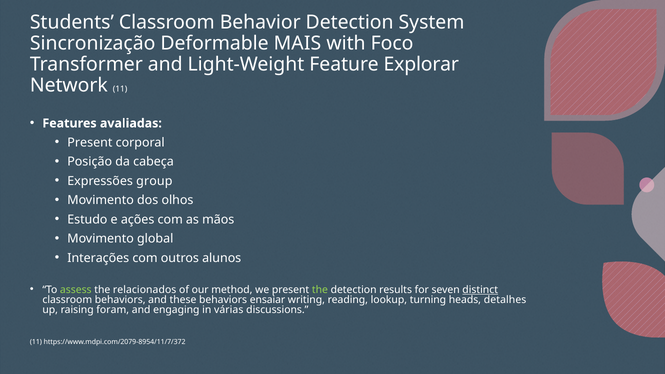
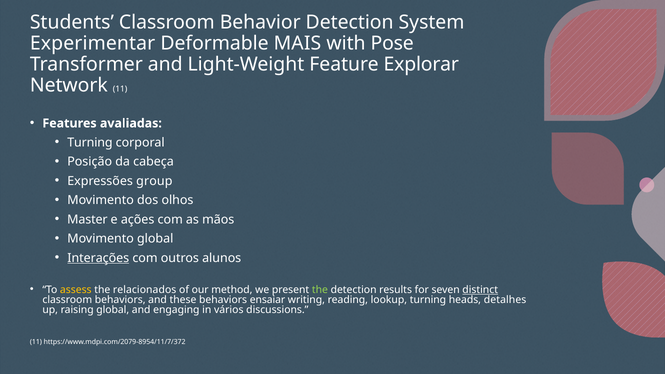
Sincronização: Sincronização -> Experimentar (93, 43)
Foco: Foco -> Pose (392, 43)
Present: Present -> Turning (90, 142)
Estudo: Estudo -> Master (87, 219)
Interações underline: none -> present (98, 258)
assess colour: light green -> yellow (76, 290)
raising foram: foram -> global (113, 310)
várias: várias -> vários (229, 310)
